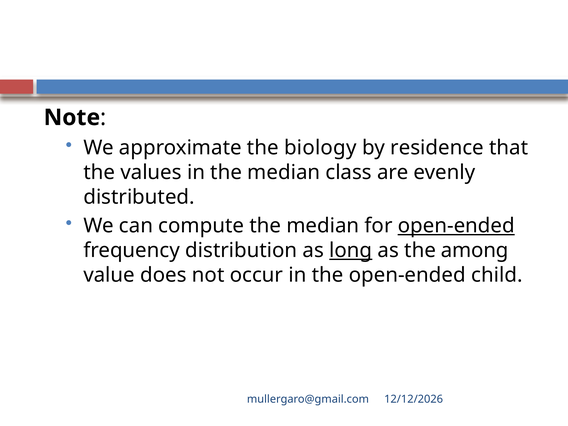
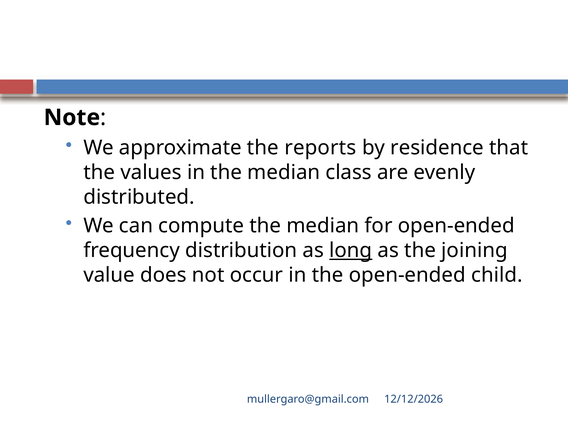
biology: biology -> reports (320, 148)
open-ended underline: present -> none (456, 226)
among: among -> joining (475, 250)
